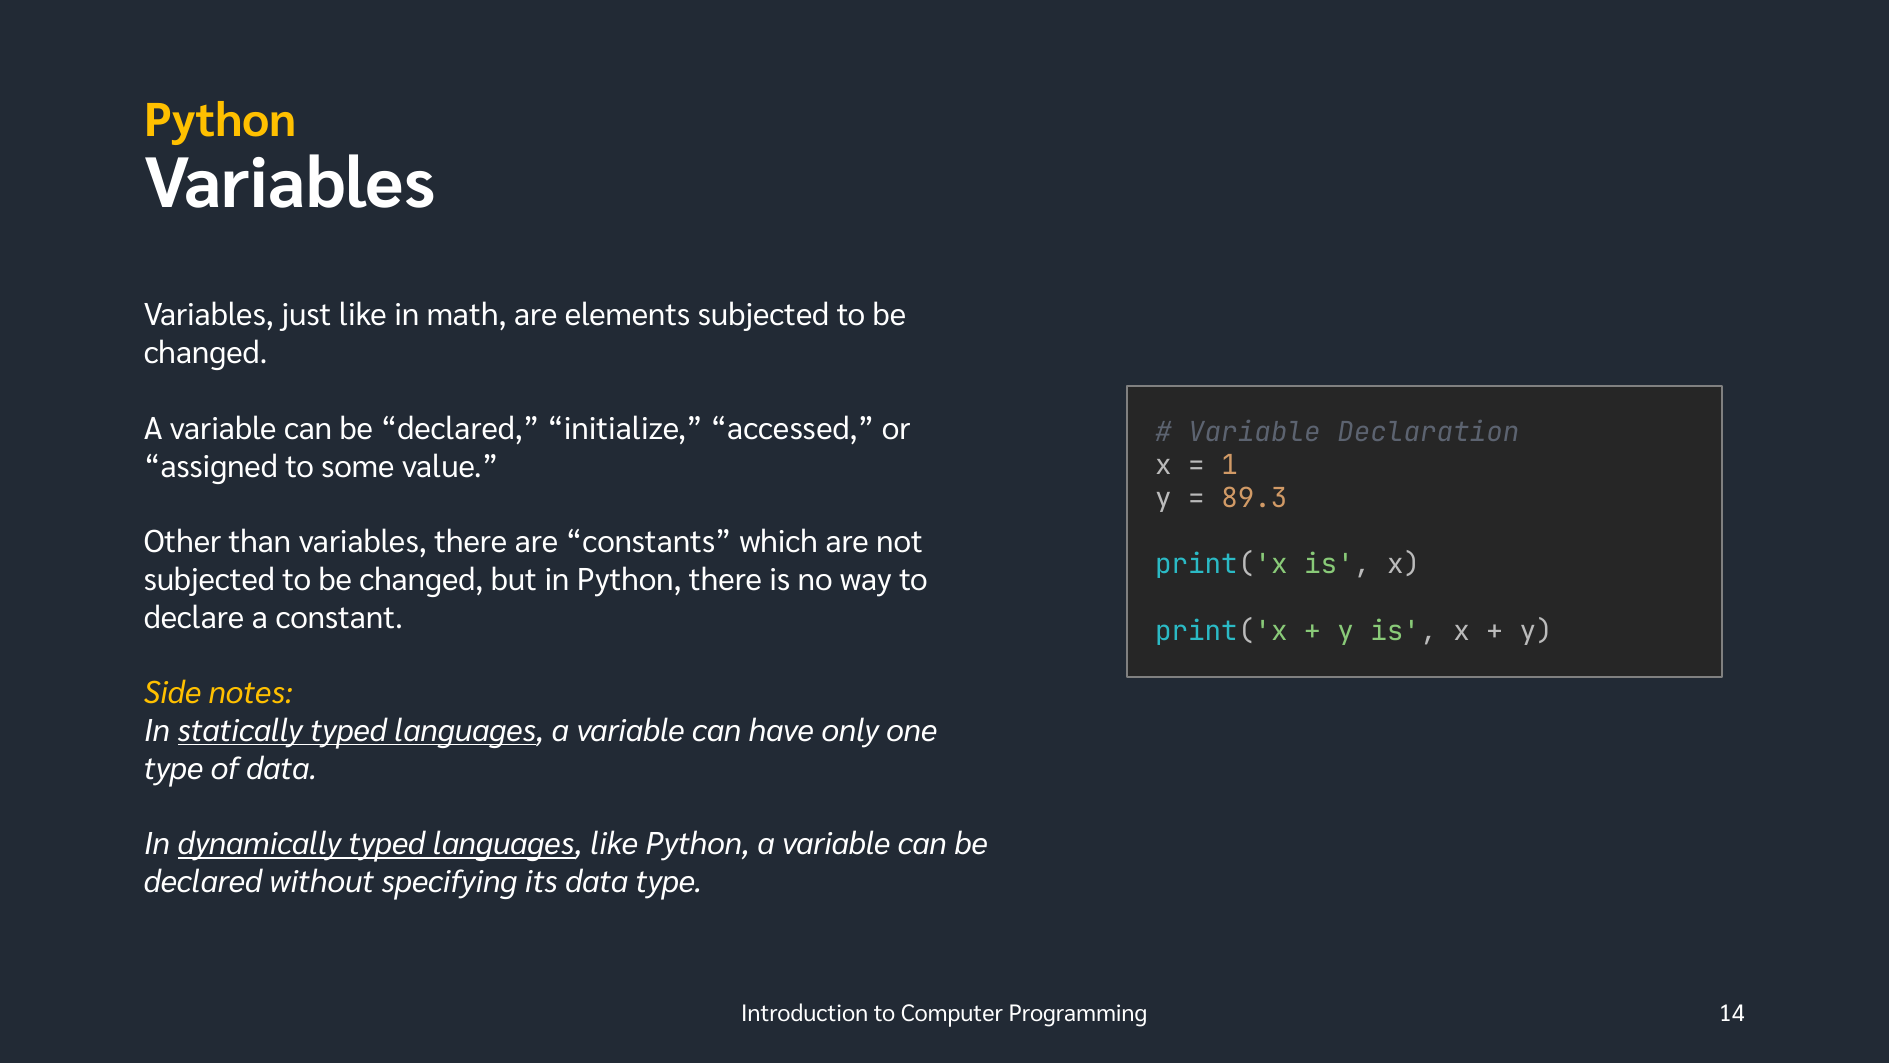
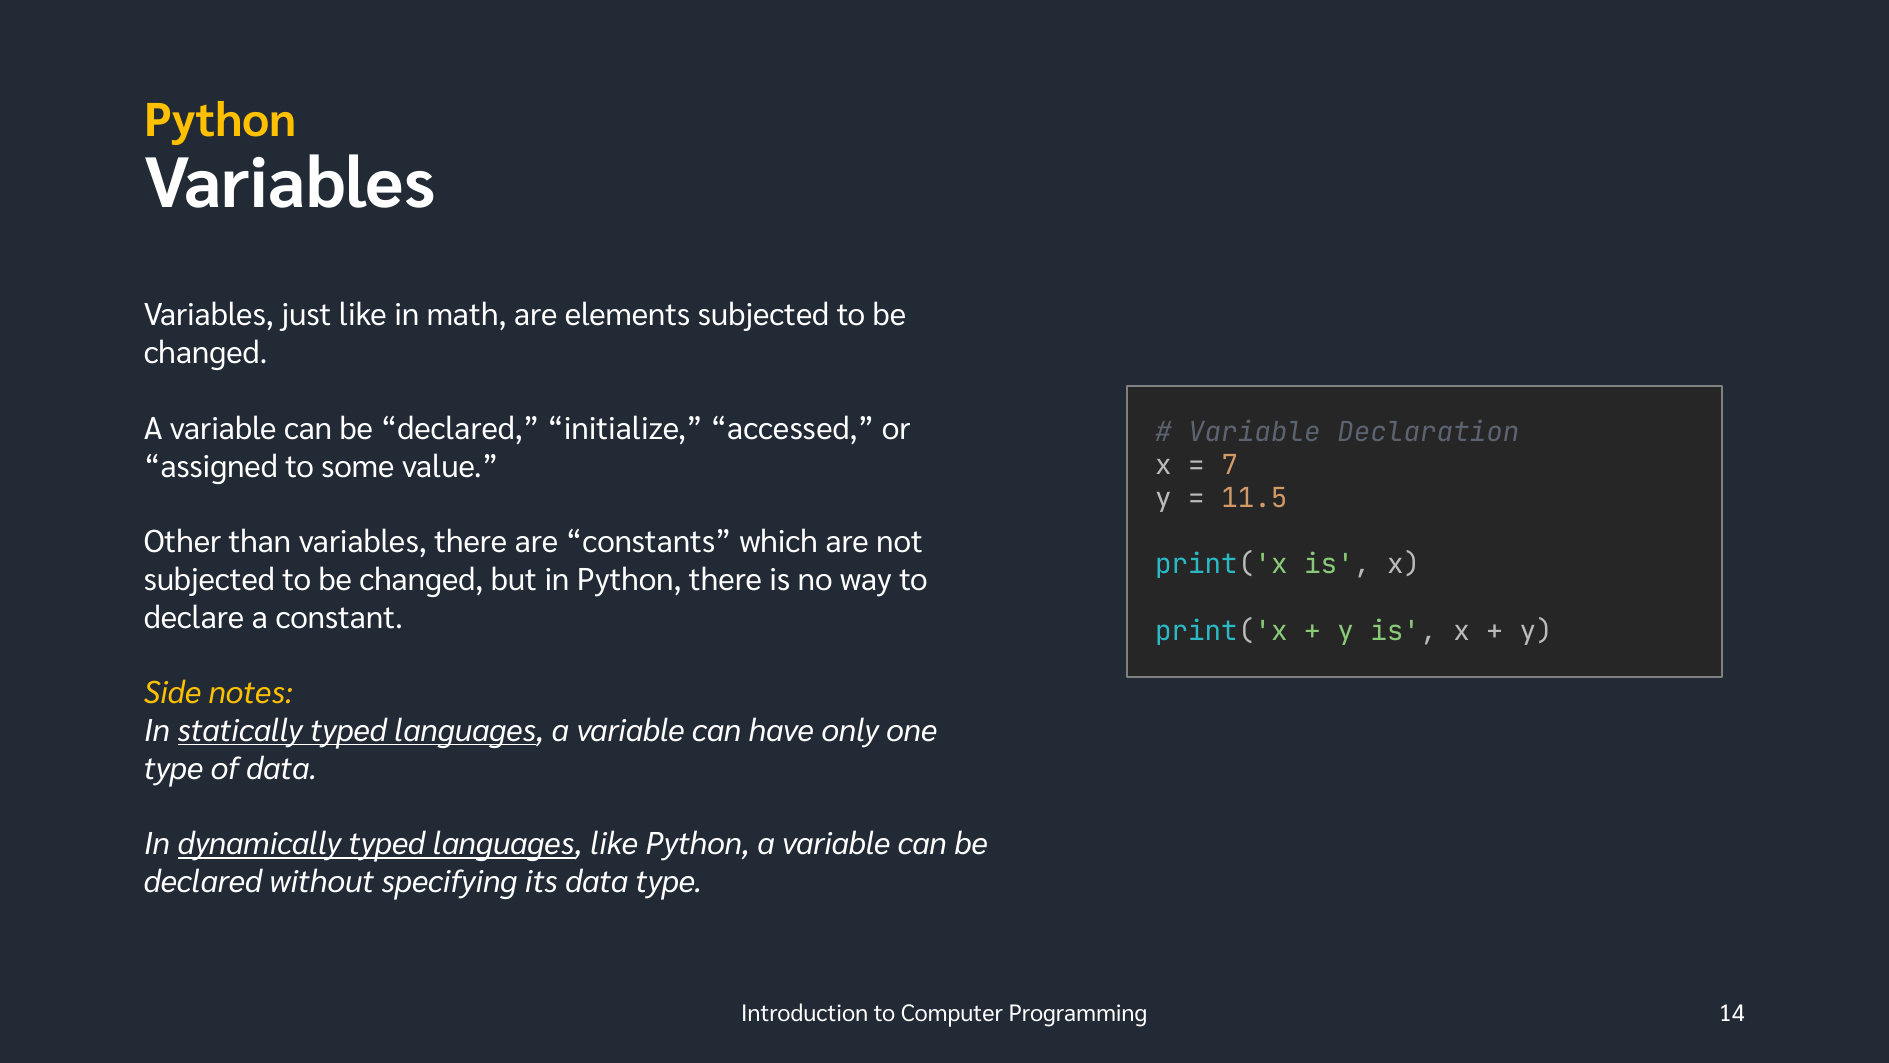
1: 1 -> 7 (1230, 465)
89.3: 89.3 -> 11.5 (1254, 498)
